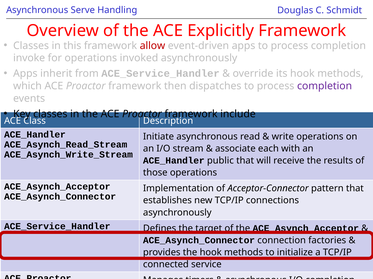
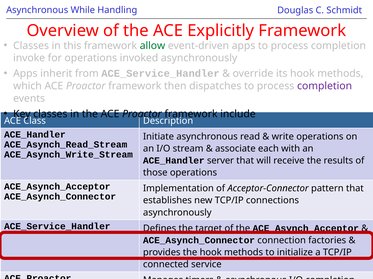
Serve: Serve -> While (83, 10)
allow colour: red -> green (152, 46)
public: public -> server (220, 161)
